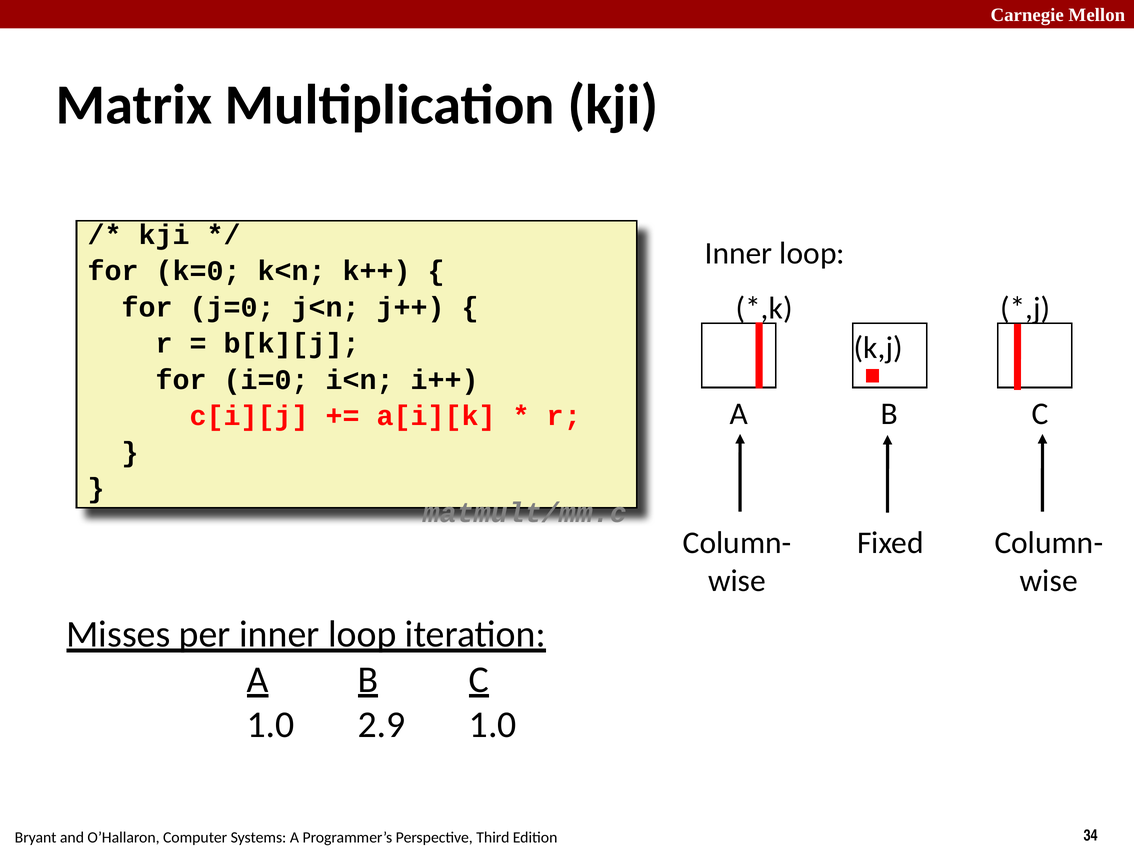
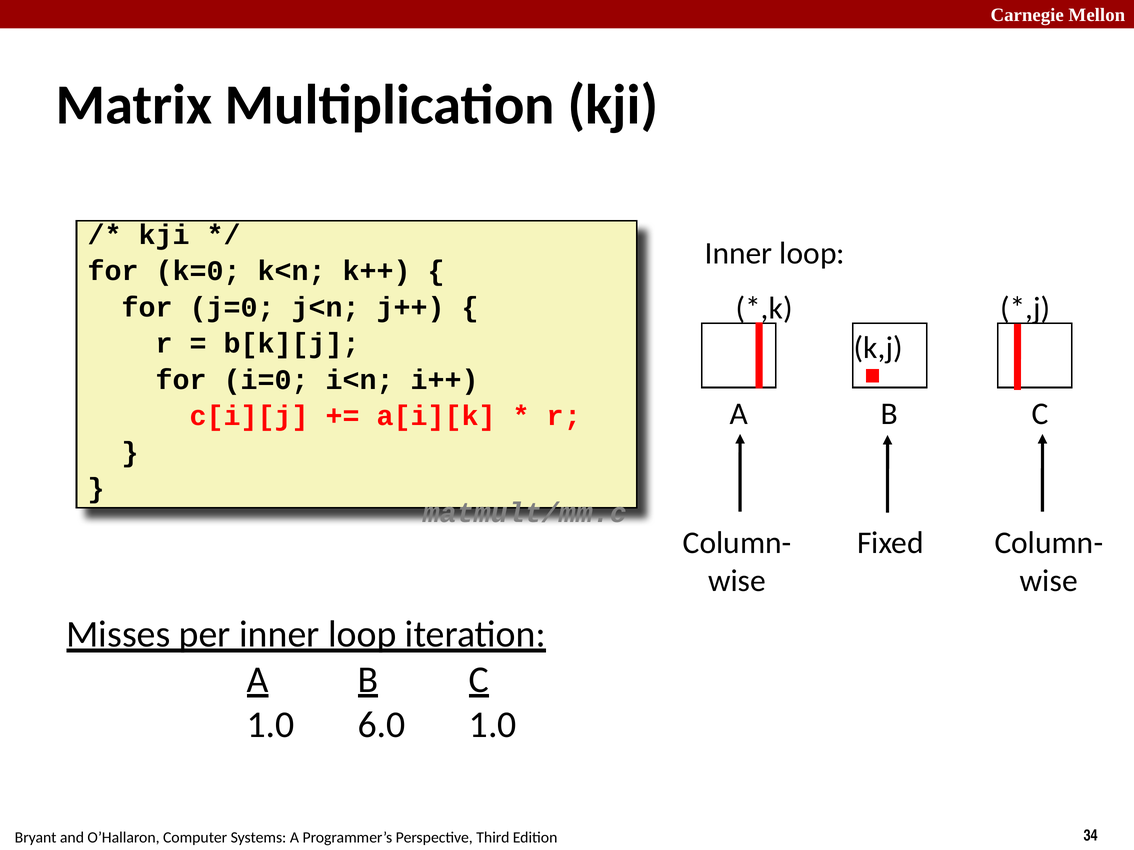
2.9: 2.9 -> 6.0 (382, 725)
